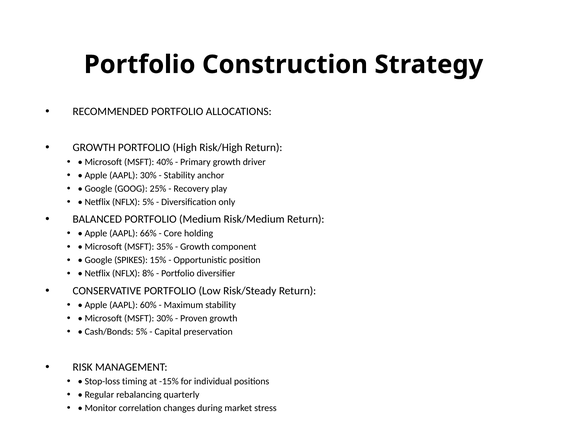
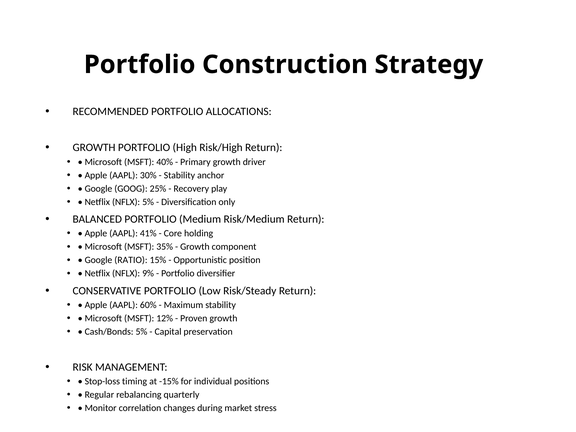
66%: 66% -> 41% (148, 233)
SPIKES: SPIKES -> RATIO (131, 260)
8%: 8% -> 9% (148, 273)
MSFT 30%: 30% -> 12% (165, 318)
